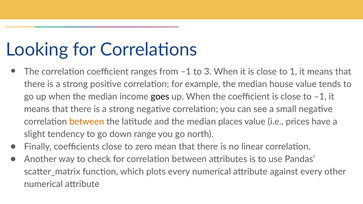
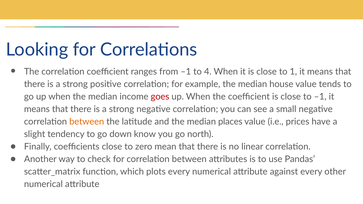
3: 3 -> 4 (208, 72)
goes colour: black -> red (160, 97)
range: range -> know (145, 134)
